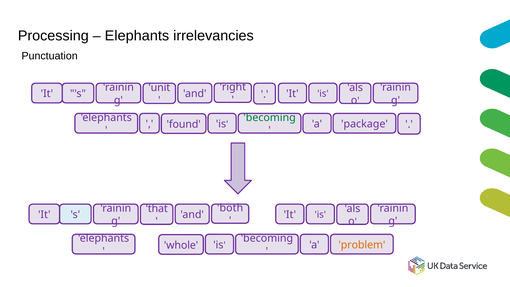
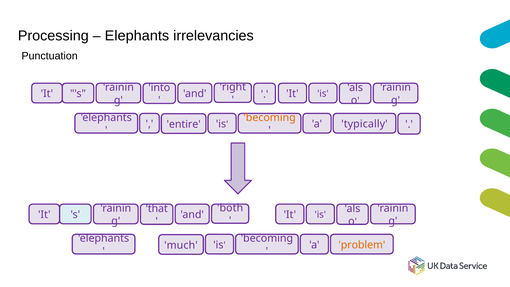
unit: unit -> into (159, 88)
becoming colour: green -> orange (270, 118)
package: package -> typically (364, 124)
found: found -> entire (184, 124)
whole: whole -> much (181, 245)
